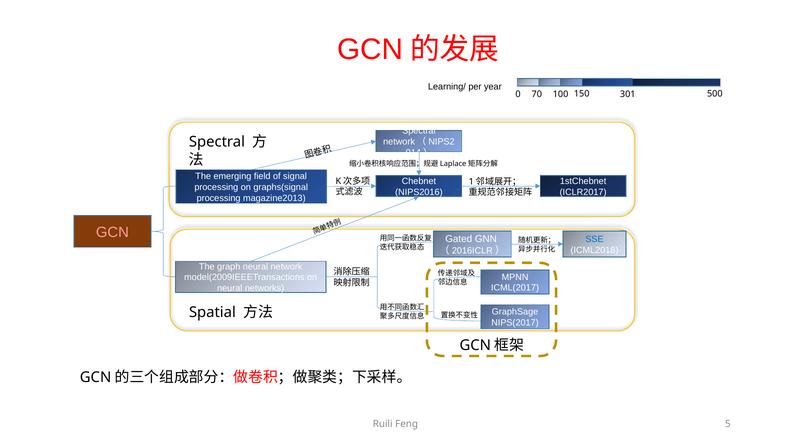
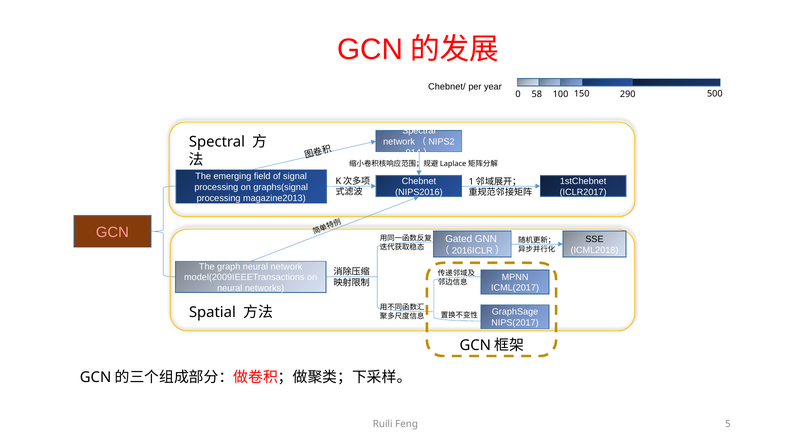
Learning/: Learning/ -> Chebnet/ (447, 87)
70: 70 -> 58 (537, 94)
301: 301 -> 290 (628, 94)
SSE colour: blue -> black (594, 239)
